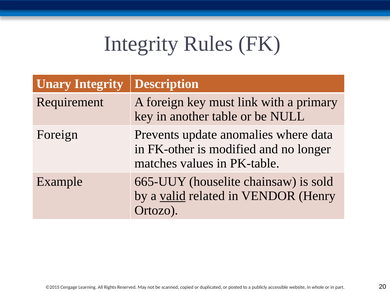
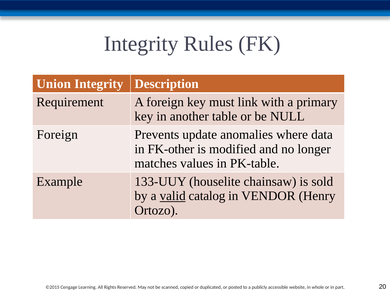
Unary: Unary -> Union (54, 84)
665-UUY: 665-UUY -> 133-UUY (160, 182)
related: related -> catalog (207, 196)
